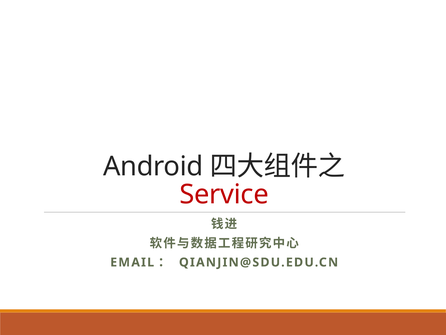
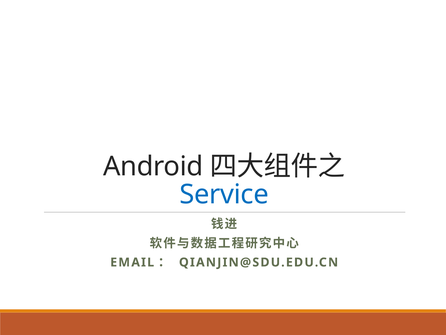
Service colour: red -> blue (224, 194)
